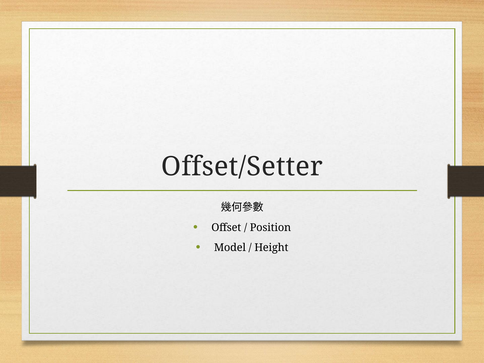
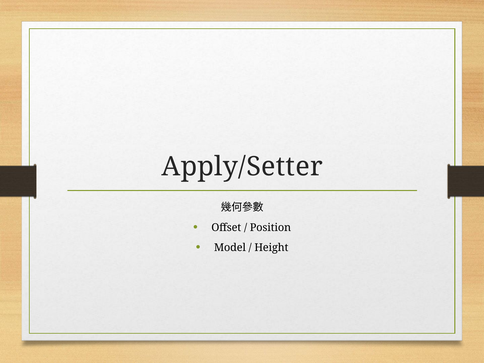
Offset/Setter: Offset/Setter -> Apply/Setter (242, 167)
